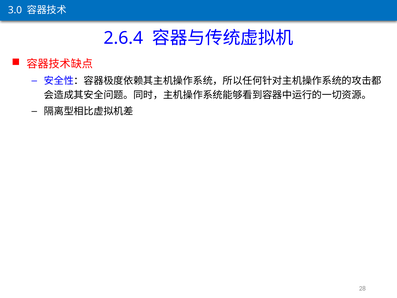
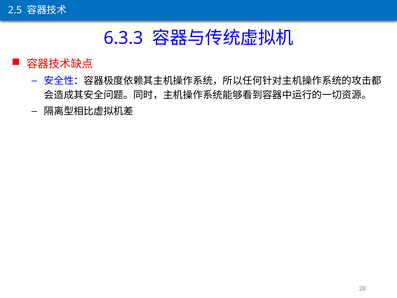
3.0: 3.0 -> 2.5 (15, 10)
2.6.4: 2.6.4 -> 6.3.3 (123, 38)
